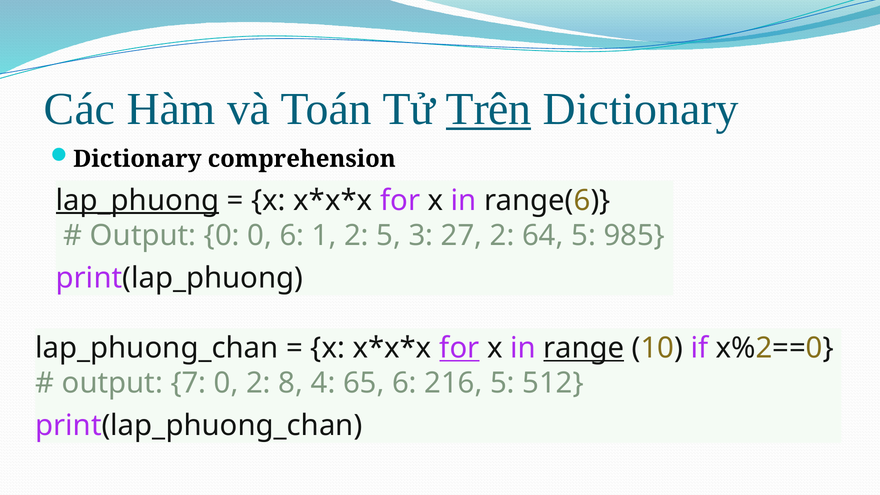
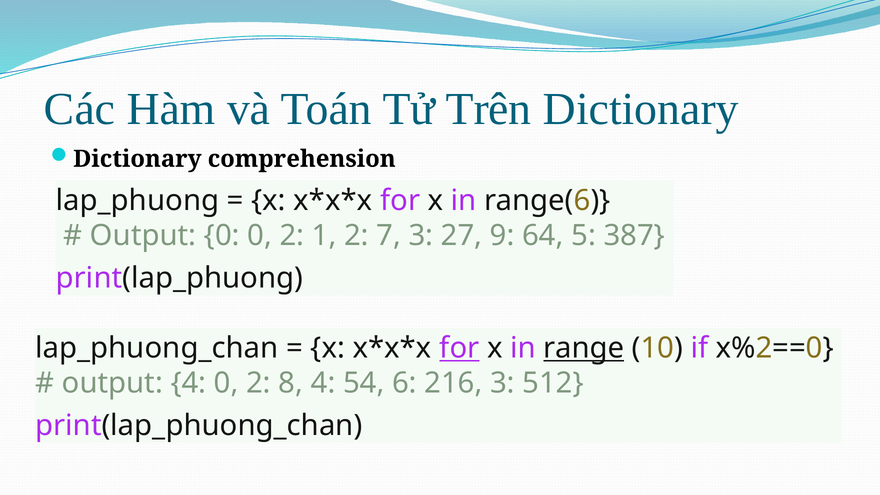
Trên underline: present -> none (489, 109)
lap_phuong underline: present -> none (138, 200)
0 0 6: 6 -> 2 (292, 236)
2 5: 5 -> 7 (389, 236)
27 2: 2 -> 9 (502, 236)
985: 985 -> 387 (634, 236)
output 7: 7 -> 4 (188, 383)
65: 65 -> 54 (364, 383)
216 5: 5 -> 3 (502, 383)
